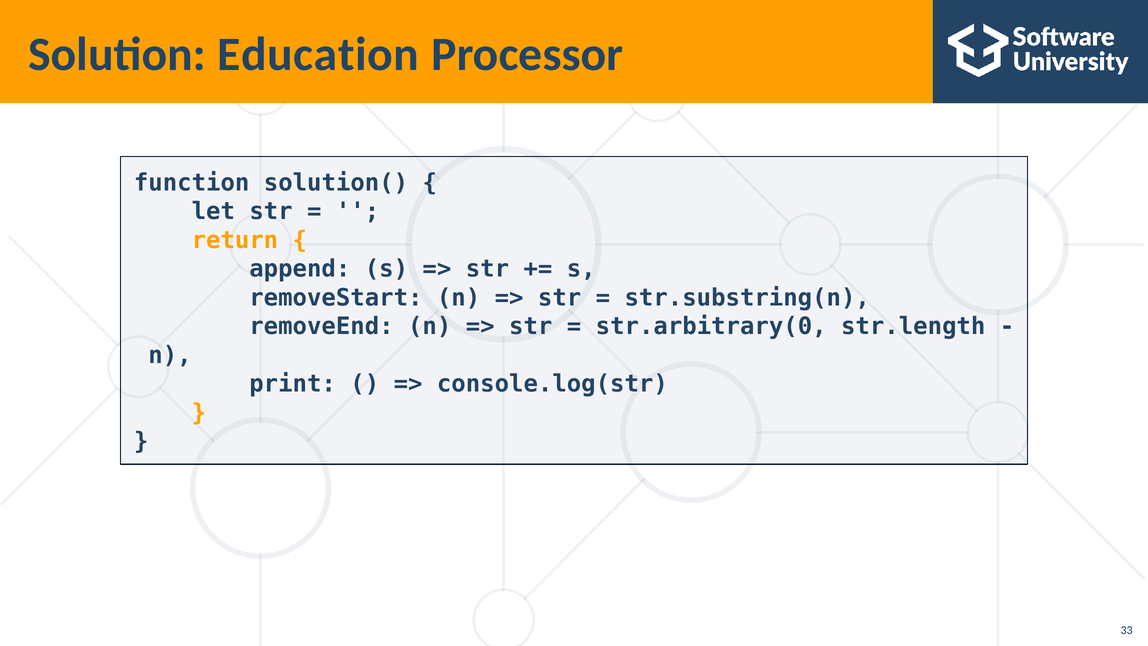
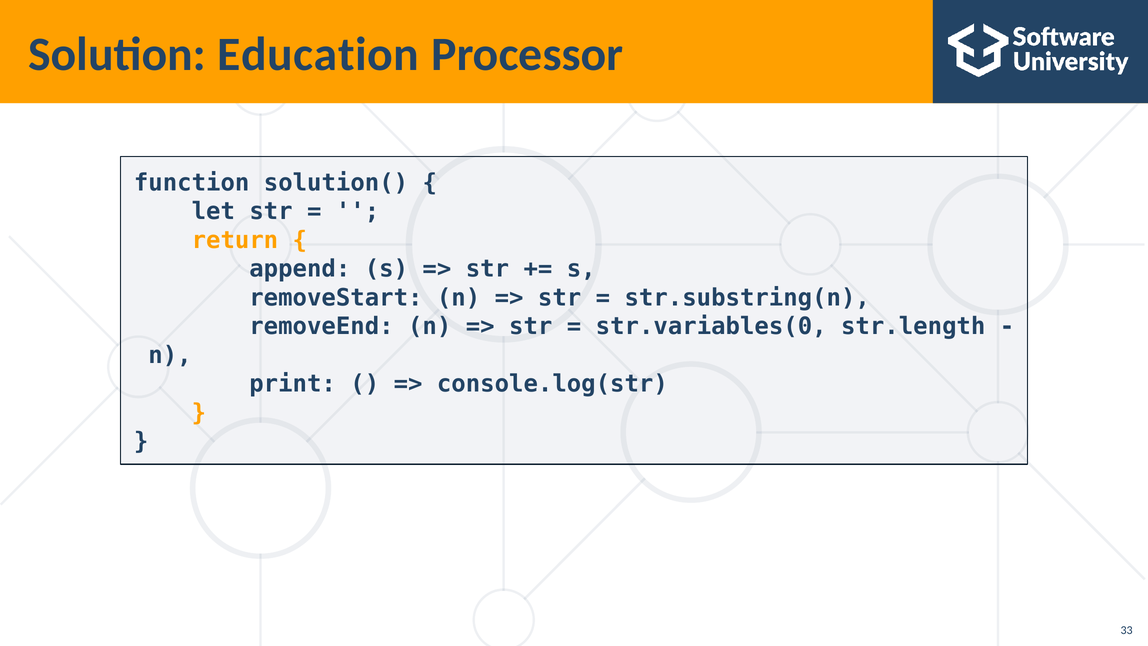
str.arbitrary(0: str.arbitrary(0 -> str.variables(0 (711, 326)
